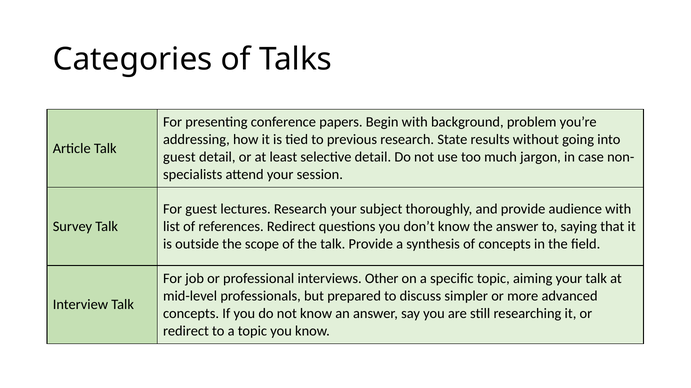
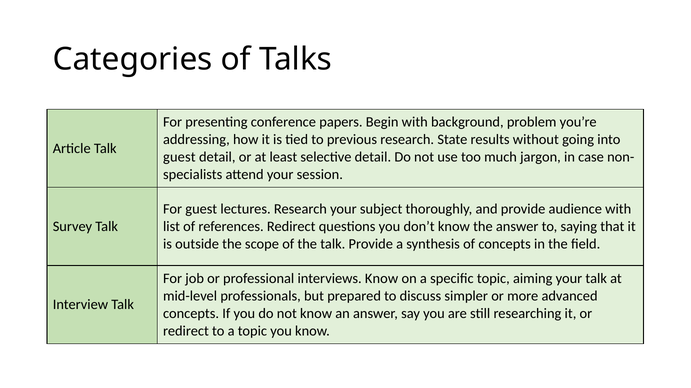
interviews Other: Other -> Know (382, 279)
